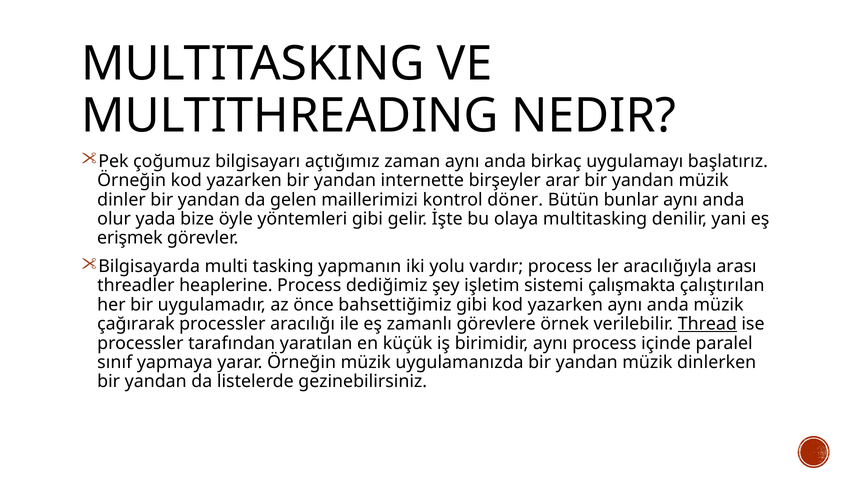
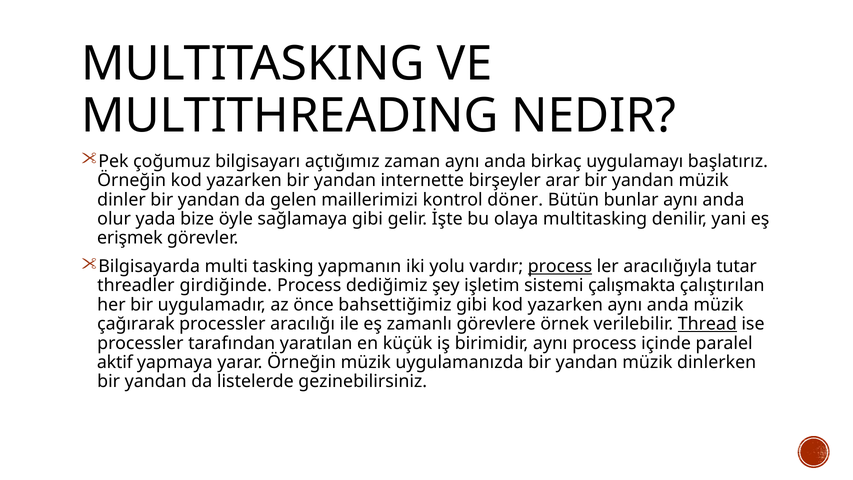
yöntemleri: yöntemleri -> sağlamaya (302, 219)
process underline: none -> present (560, 266)
arası: arası -> tutar (737, 266)
heaplerine: heaplerine -> girdiğinde (226, 285)
sınıf: sınıf -> aktif (115, 362)
